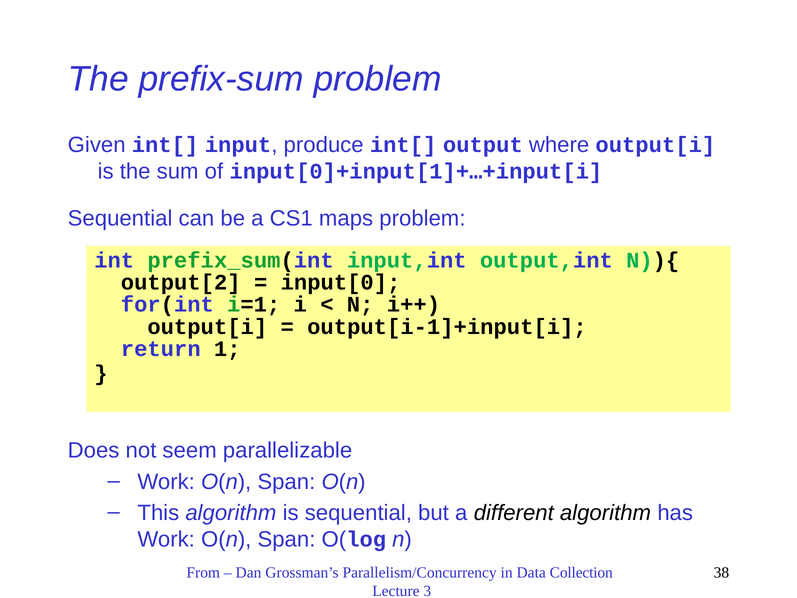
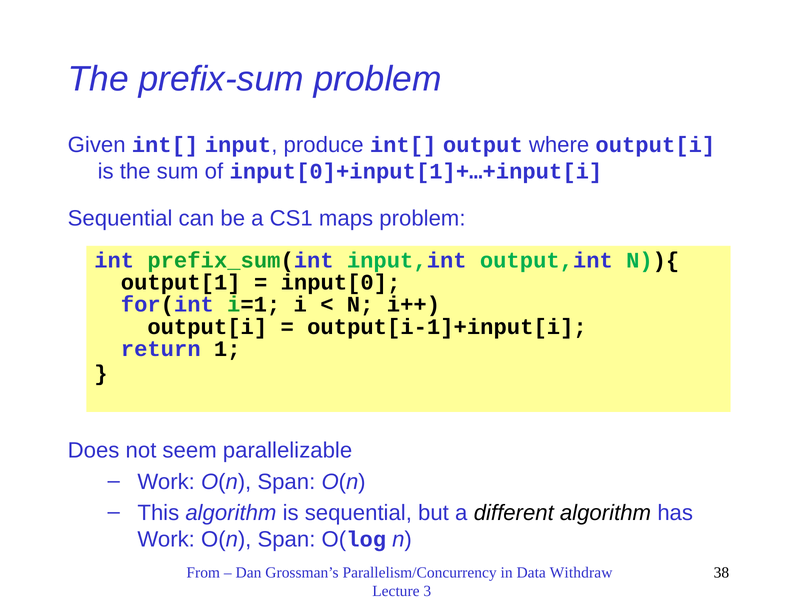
output[2: output[2 -> output[1 (181, 282)
Collection: Collection -> Withdraw (581, 572)
